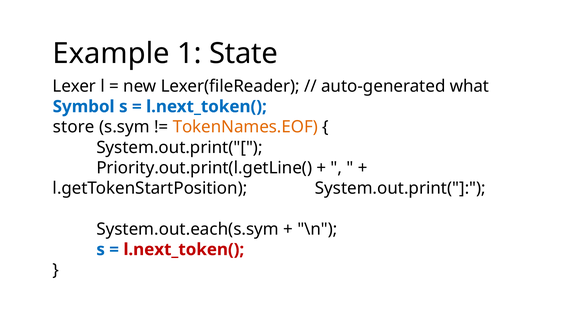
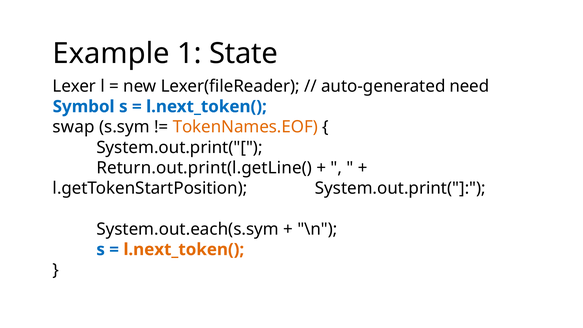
what: what -> need (469, 86)
store: store -> swap (74, 127)
Priority.out.print(l.getLine(: Priority.out.print(l.getLine( -> Return.out.print(l.getLine( (204, 168)
l.next_token( colour: red -> orange (184, 249)
